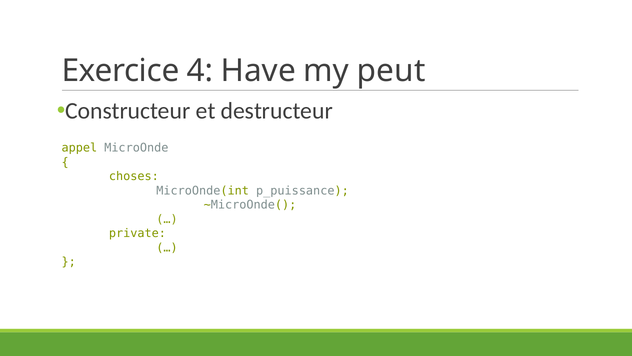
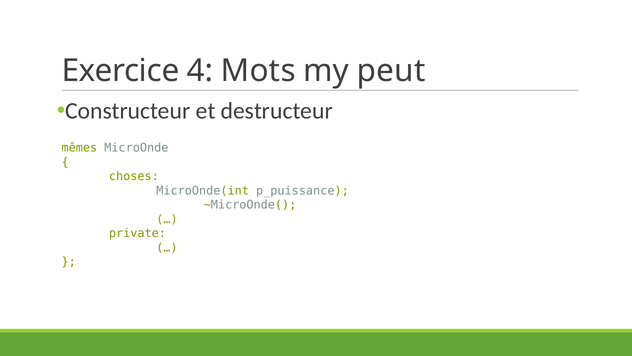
Have: Have -> Mots (258, 71)
appel: appel -> mêmes (79, 148)
